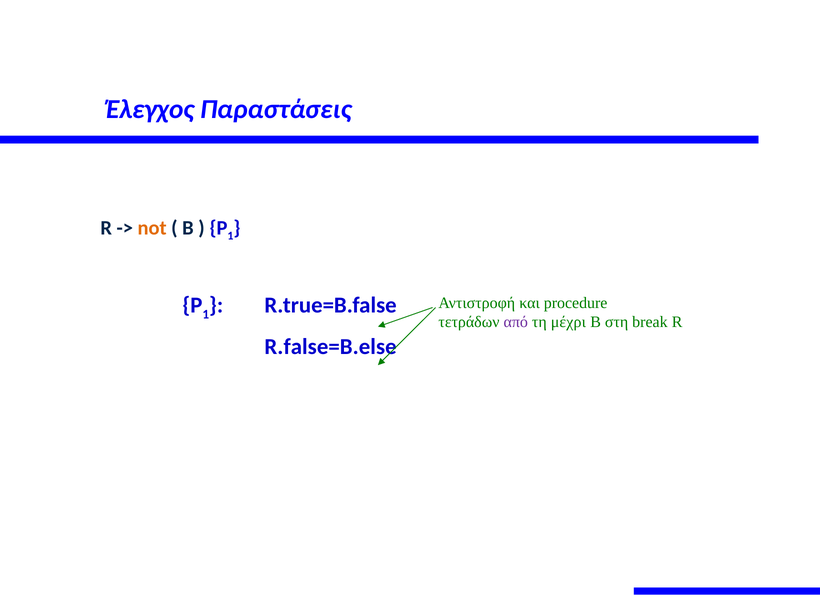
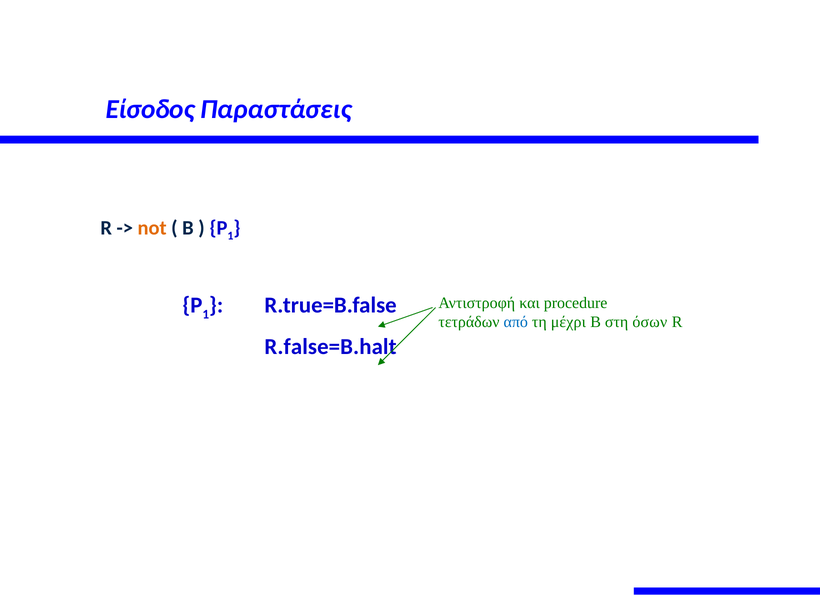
Έλεγχος: Έλεγχος -> Είσοδος (150, 109)
από colour: purple -> blue (516, 322)
break: break -> όσων (650, 322)
R.false=B.else: R.false=B.else -> R.false=B.halt (331, 347)
